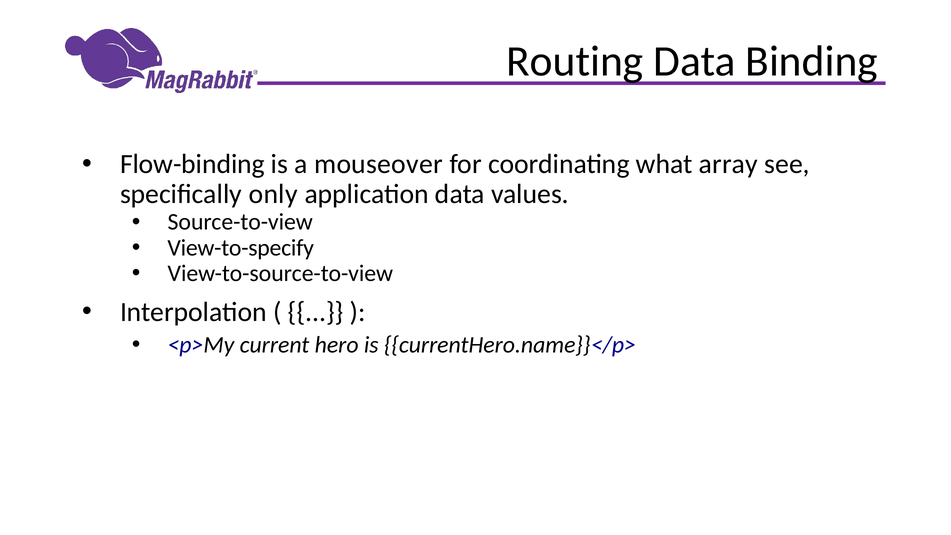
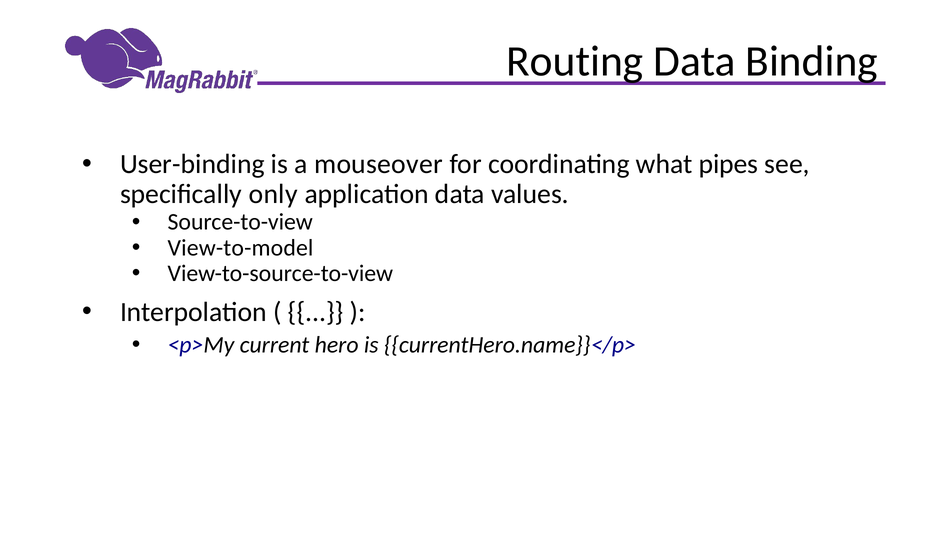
Flow-binding: Flow-binding -> User-binding (192, 164)
array: array -> pipes (729, 164)
View-to-specify: View-to-specify -> View-to-model (241, 248)
